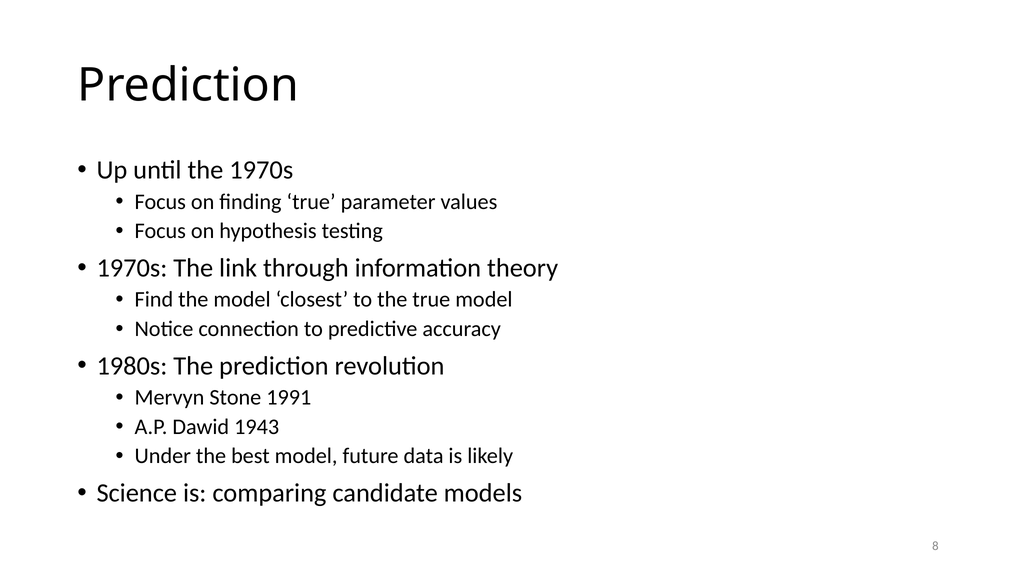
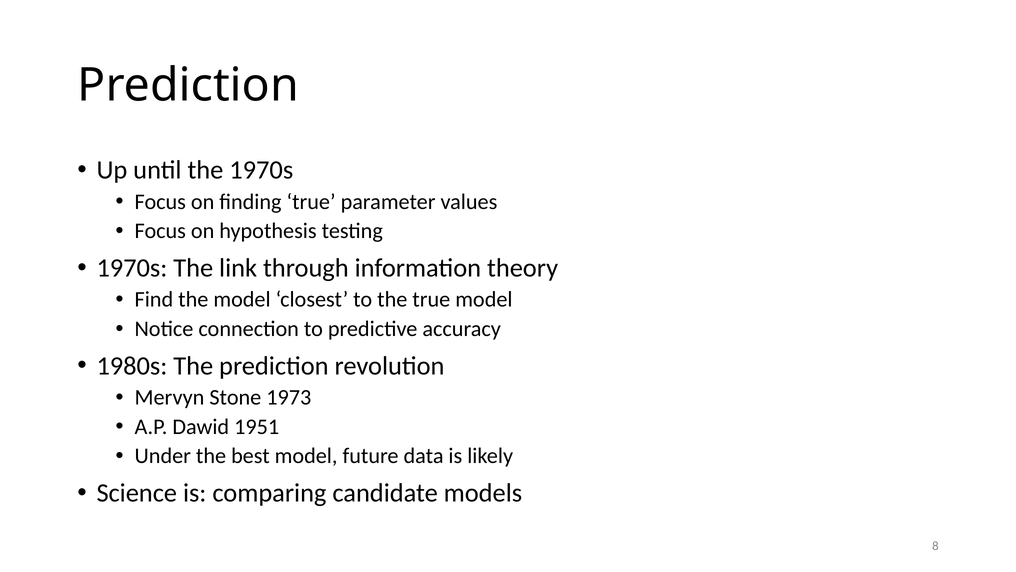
1991: 1991 -> 1973 (289, 397)
1943: 1943 -> 1951 (257, 426)
